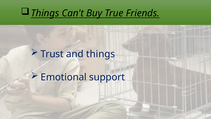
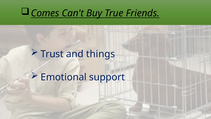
Things: Things -> Comes (45, 13)
